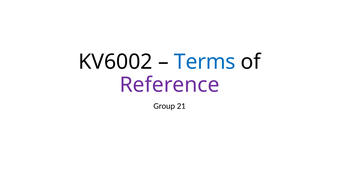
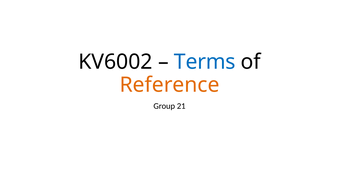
Reference colour: purple -> orange (170, 85)
